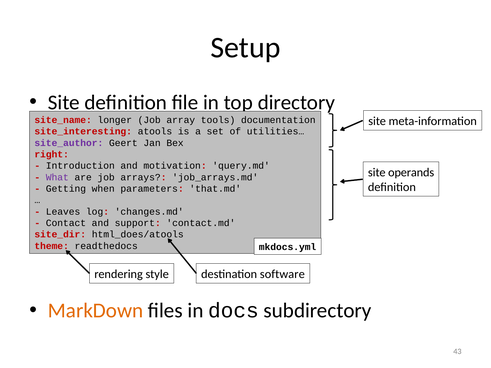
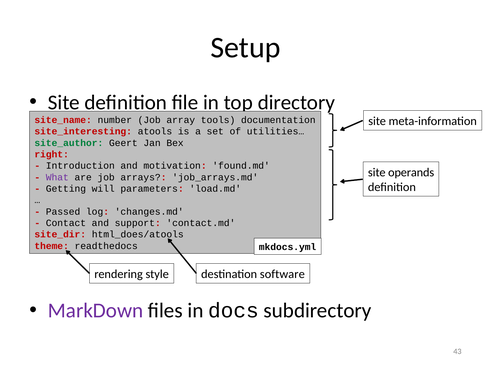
longer: longer -> number (115, 120)
site_author colour: purple -> green (69, 143)
query.md: query.md -> found.md (241, 166)
when: when -> will (103, 189)
that.md: that.md -> load.md (215, 189)
Leaves: Leaves -> Passed (63, 212)
MarkDown colour: orange -> purple (96, 311)
